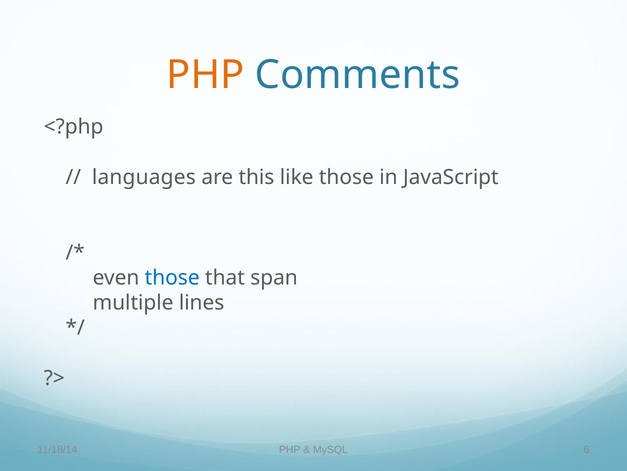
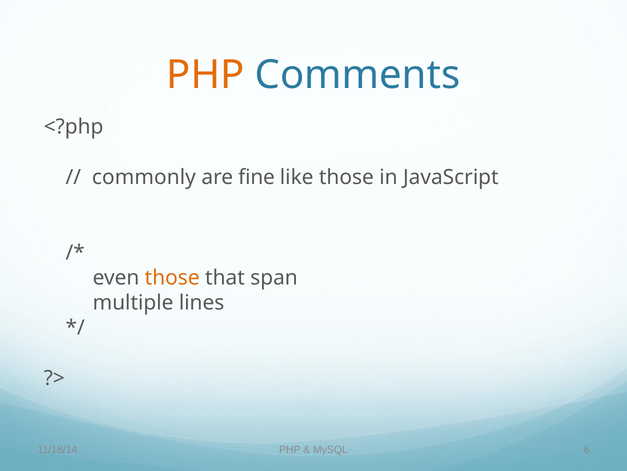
languages: languages -> commonly (144, 177)
this: this -> fine (257, 177)
those colour: blue -> orange (172, 277)
